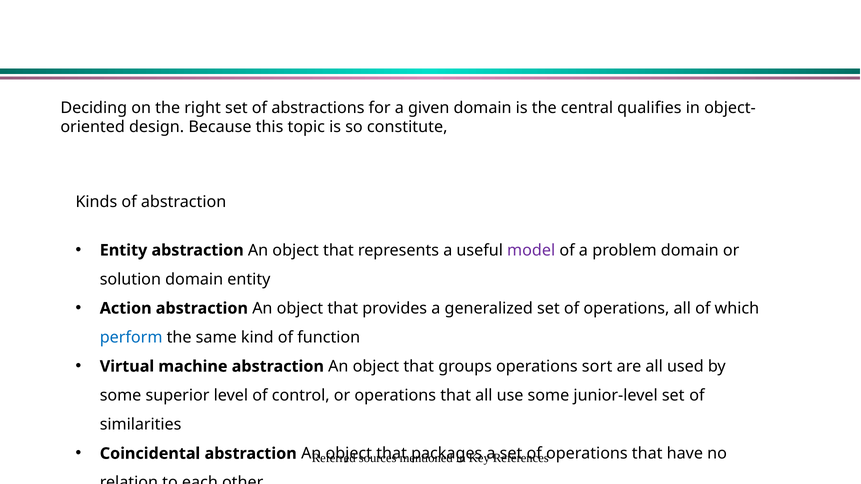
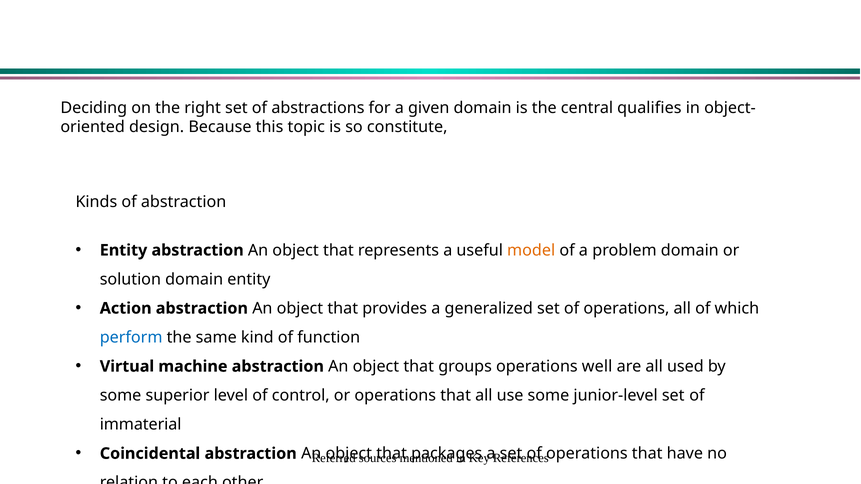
model colour: purple -> orange (531, 250)
sort: sort -> well (597, 367)
similarities: similarities -> immaterial (141, 425)
